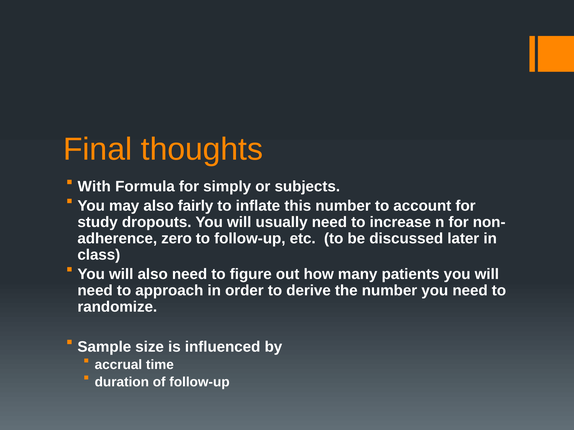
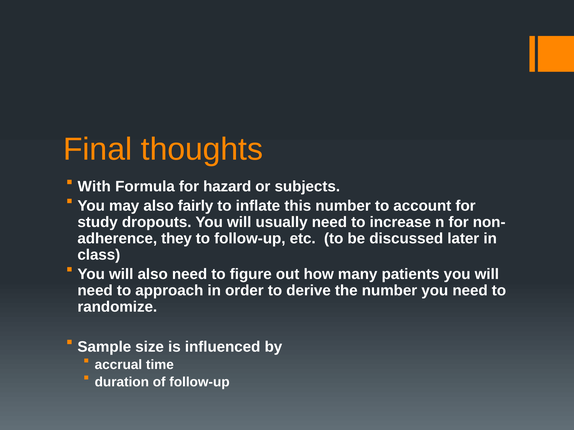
simply: simply -> hazard (227, 187)
zero: zero -> they (177, 239)
